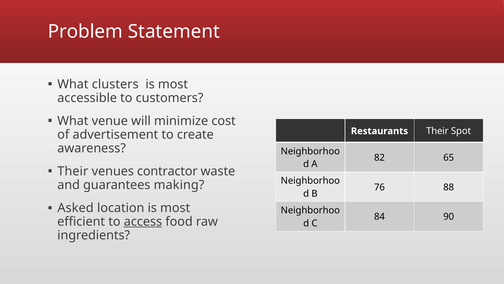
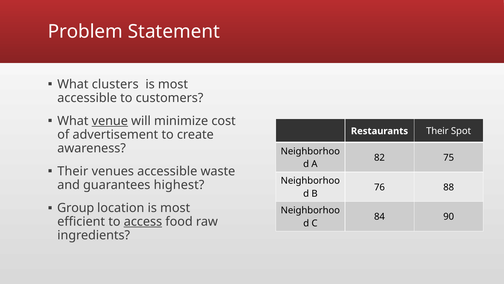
venue underline: none -> present (110, 121)
65: 65 -> 75 (449, 157)
venues contractor: contractor -> accessible (167, 171)
making: making -> highest (179, 185)
Asked: Asked -> Group (76, 208)
